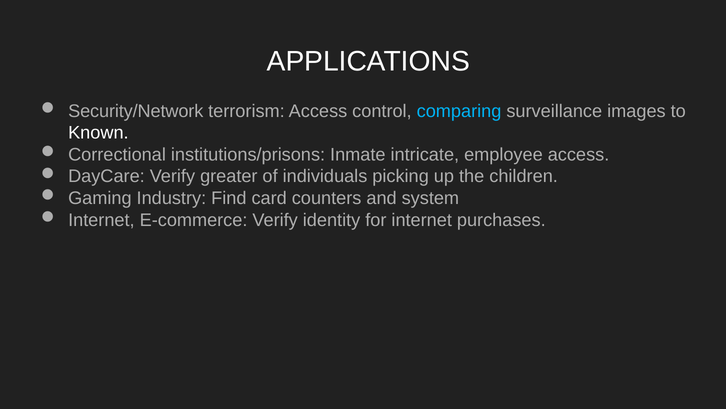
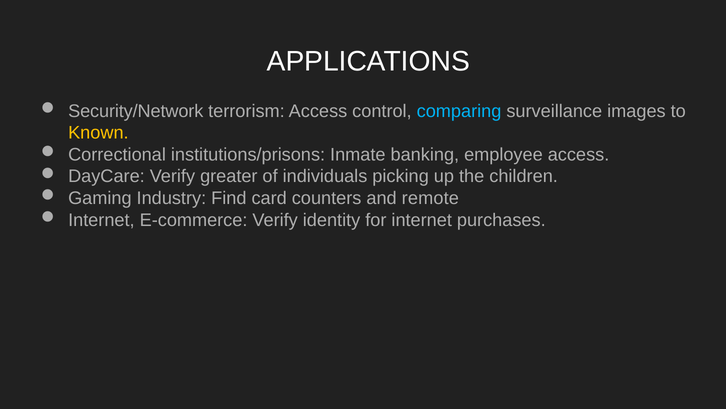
Known colour: white -> yellow (98, 133)
intricate: intricate -> banking (425, 154)
system: system -> remote (430, 198)
